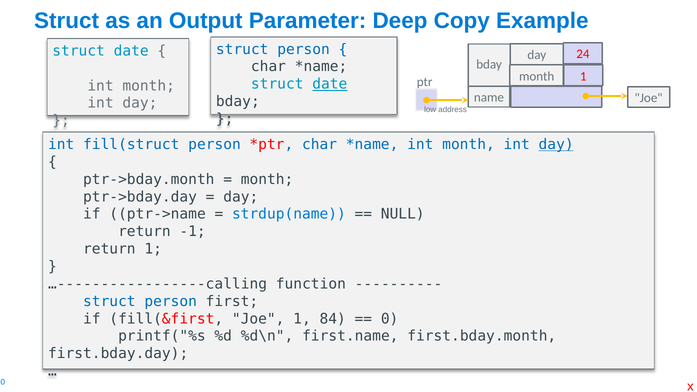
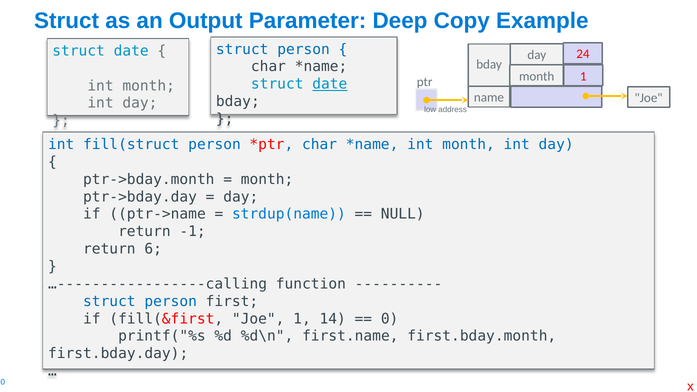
day underline: present -> none (556, 144)
return 1: 1 -> 6 (153, 249)
84: 84 -> 14 (333, 319)
